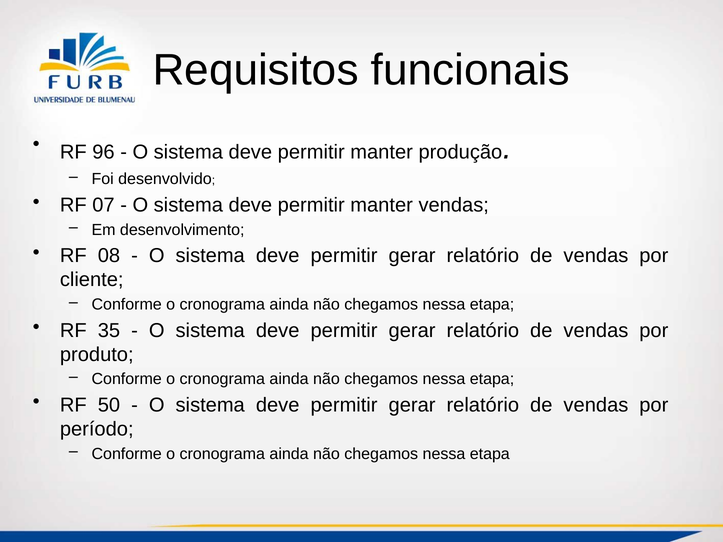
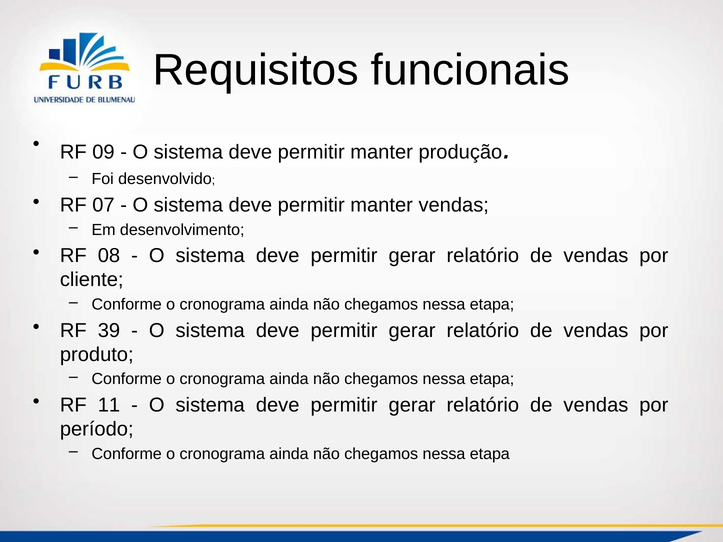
96: 96 -> 09 (103, 152)
35: 35 -> 39 (109, 331)
50: 50 -> 11 (109, 405)
